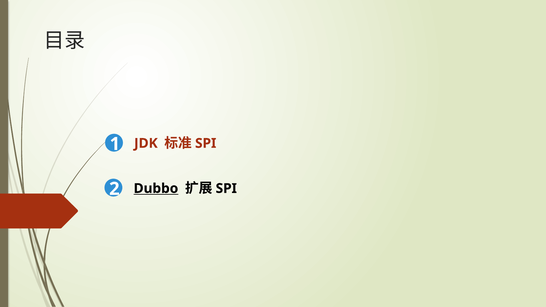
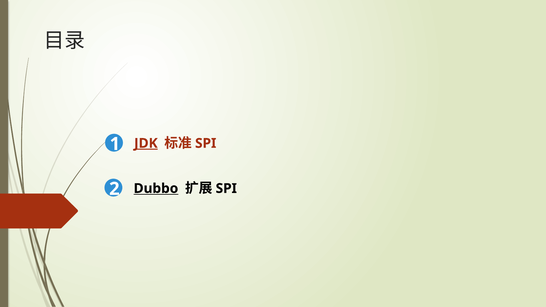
JDK underline: none -> present (146, 143)
